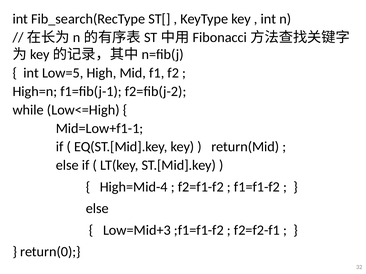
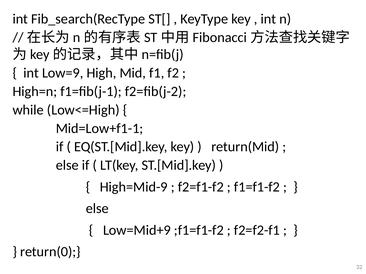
Low=5: Low=5 -> Low=9 (63, 73)
High=Mid-4: High=Mid-4 -> High=Mid-9 (134, 187)
Low=Mid+3: Low=Mid+3 -> Low=Mid+9 (137, 231)
